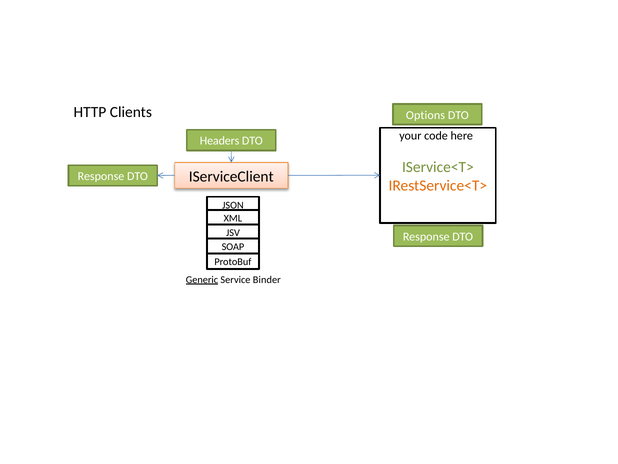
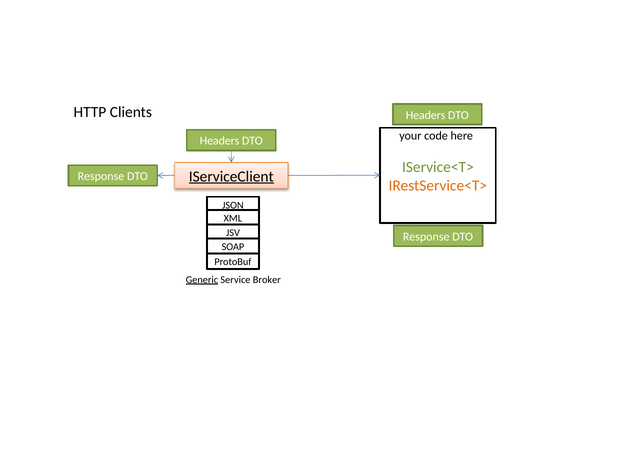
Options: Options -> Headers (426, 115)
IServiceClient underline: none -> present (231, 176)
Binder: Binder -> Broker (267, 279)
